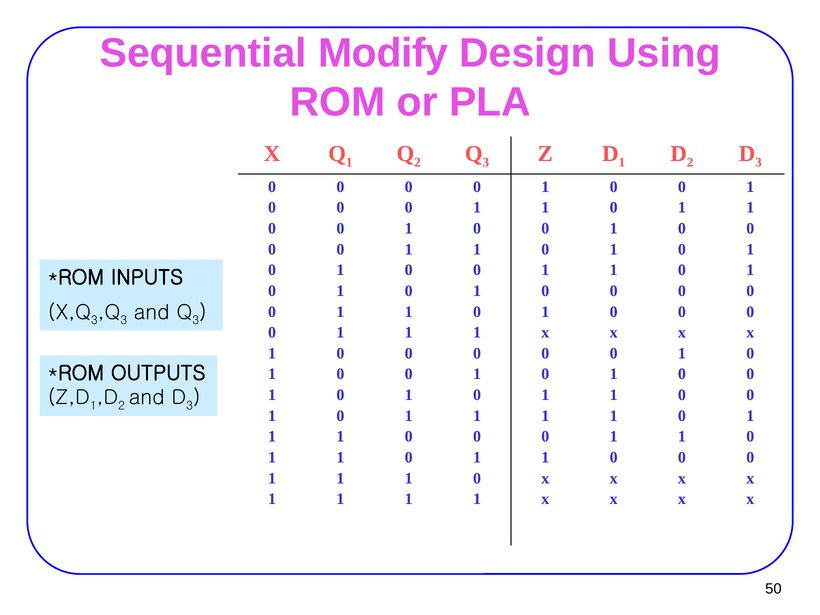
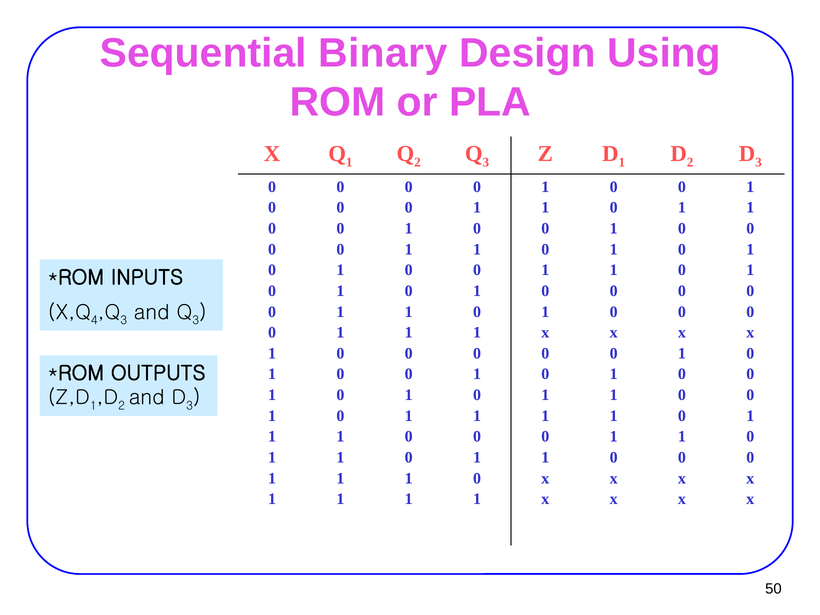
Modify: Modify -> Binary (383, 53)
3: 3 -> 4 (94, 320)
